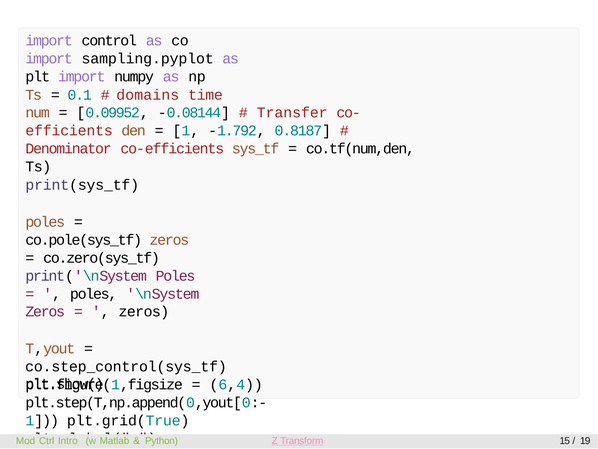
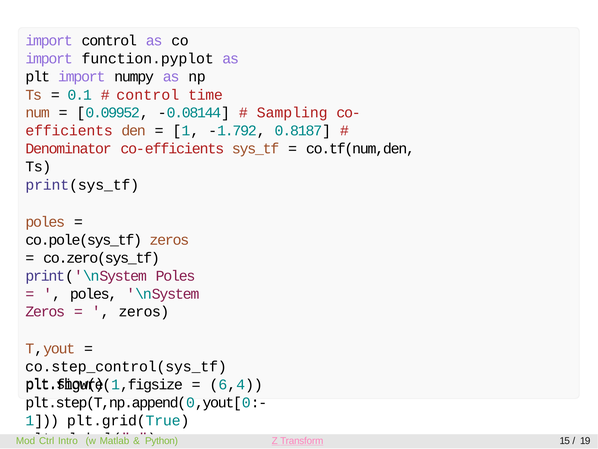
sampling.pyplot: sampling.pyplot -> function.pyplot (148, 59)
domains: domains -> control (148, 95)
Transfer: Transfer -> Sampling (292, 113)
